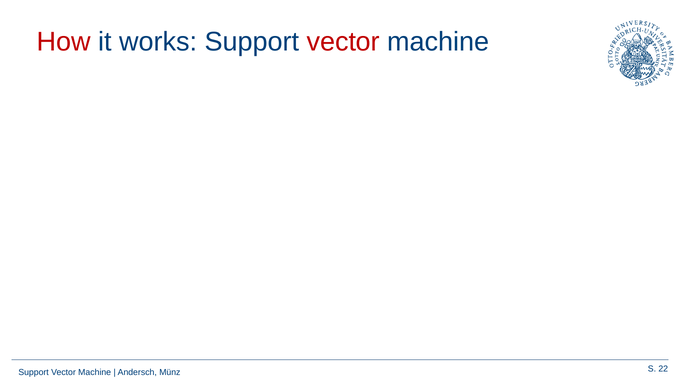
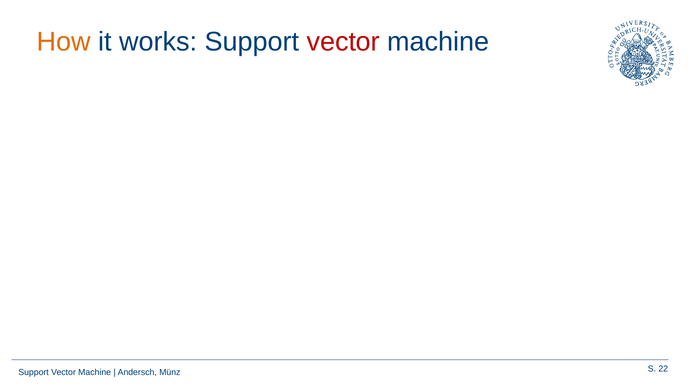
How colour: red -> orange (64, 42)
